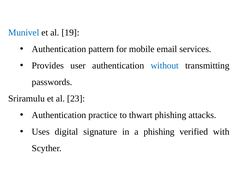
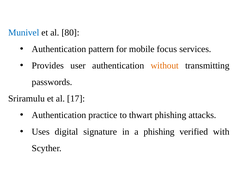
19: 19 -> 80 (70, 32)
email: email -> focus (167, 49)
without colour: blue -> orange (165, 66)
23: 23 -> 17 (76, 99)
